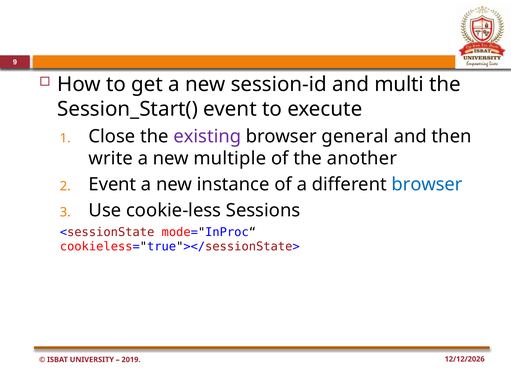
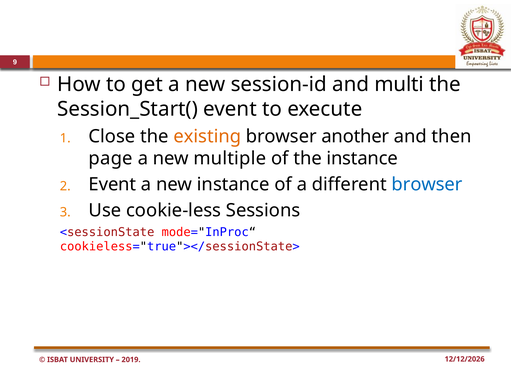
existing colour: purple -> orange (207, 136)
general: general -> another (355, 136)
write: write -> page (111, 158)
the another: another -> instance (362, 158)
